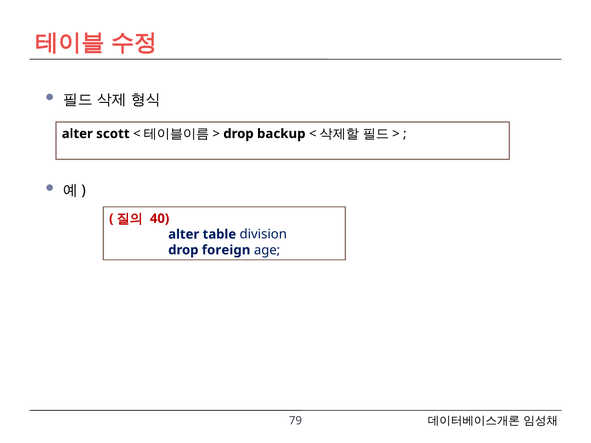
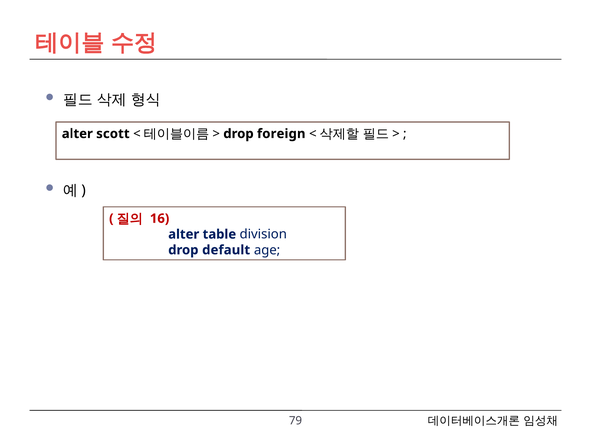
backup: backup -> foreign (281, 134)
40: 40 -> 16 (160, 219)
foreign: foreign -> default (226, 250)
